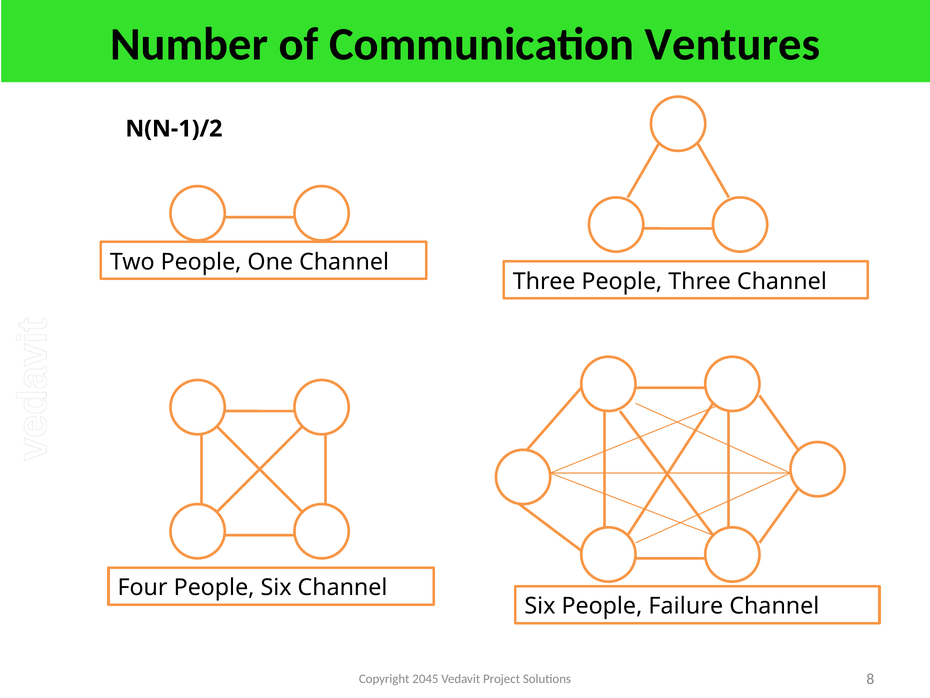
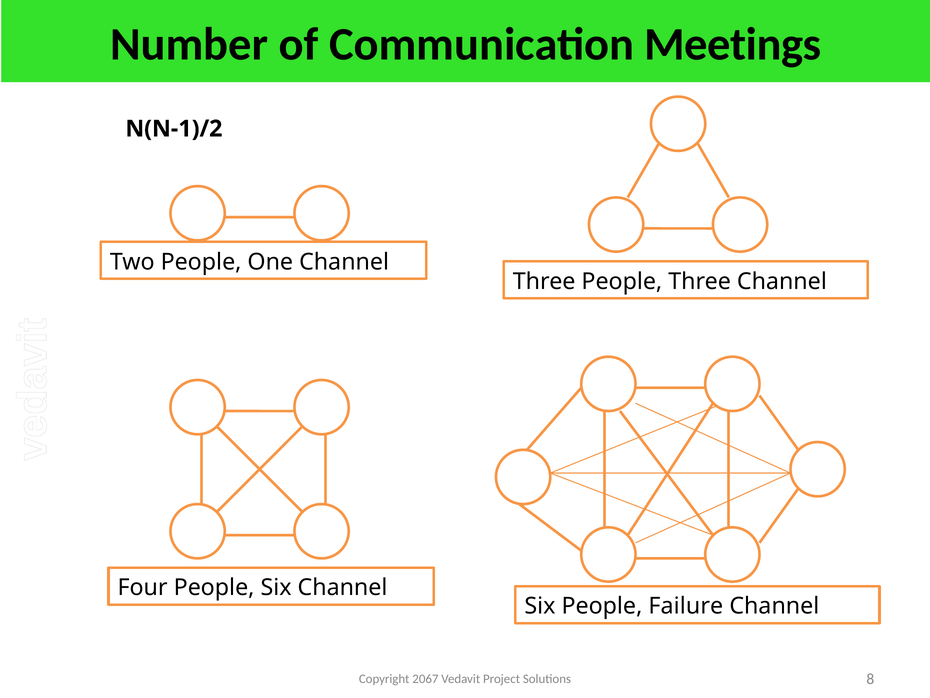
Ventures: Ventures -> Meetings (733, 44)
2045: 2045 -> 2067 (425, 678)
